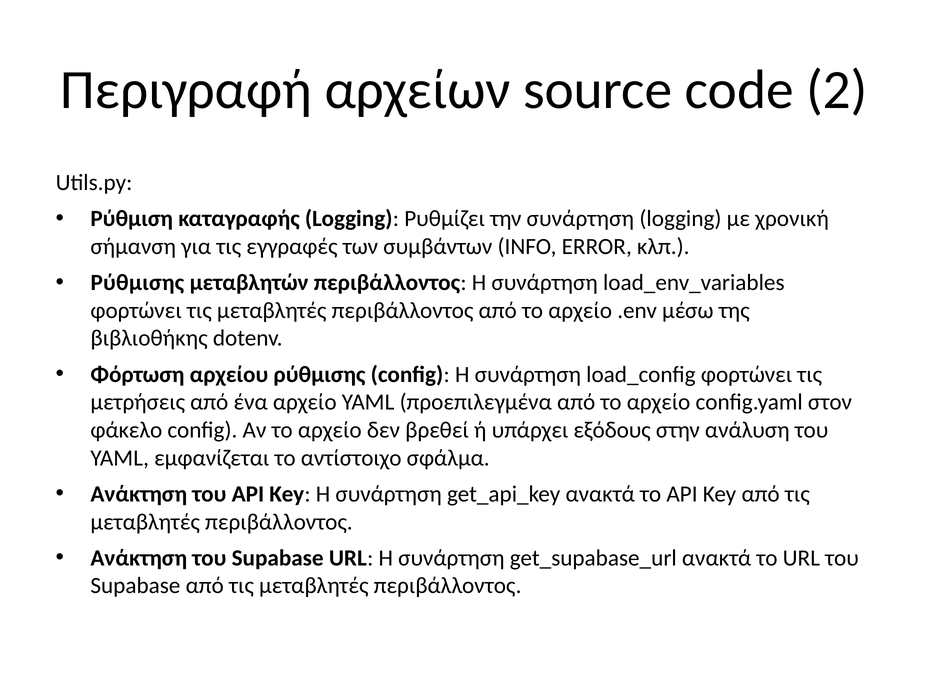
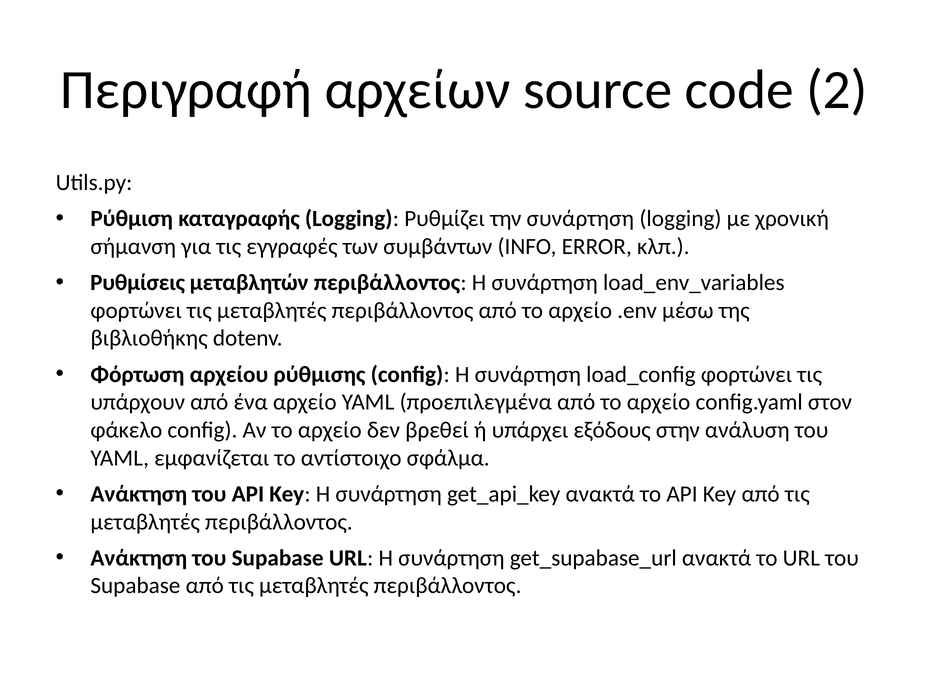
Ρύθμισης: Ρύθμισης -> Ρυθμίσεις (138, 283)
μετρήσεις: μετρήσεις -> υπάρχουν (138, 402)
